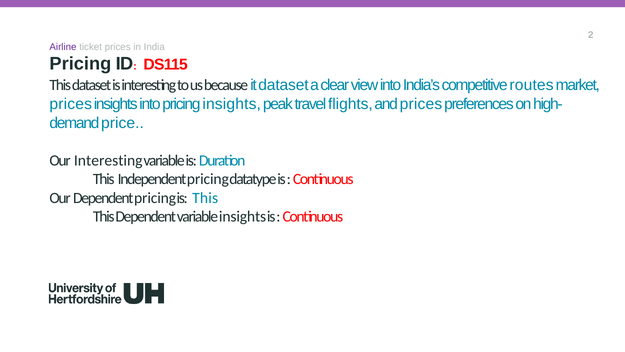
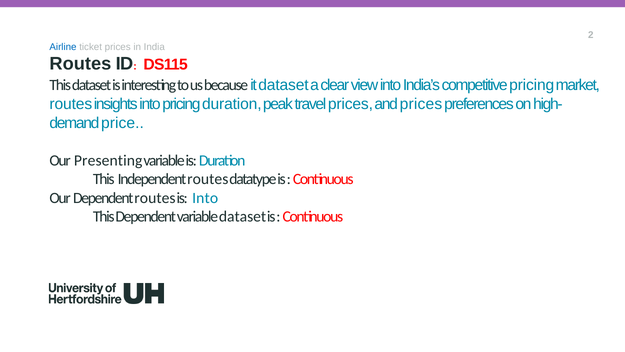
Airline colour: purple -> blue (63, 47)
Pricing: Pricing -> Routes (80, 64)
competitive routes: routes -> pricing (532, 85)
prices: prices -> routes (71, 104)
pricing insights: insights -> duration (232, 104)
travel flights: flights -> prices (350, 104)
Our Interesting: Interesting -> Presenting (108, 160)
Independent pricing: pricing -> routes (208, 179)
Dependent pricing: pricing -> routes (155, 198)
is This: This -> Into (205, 198)
variable insights: insights -> dataset (243, 216)
